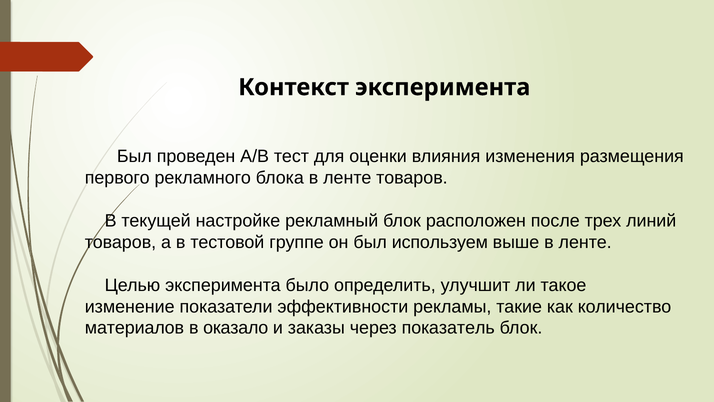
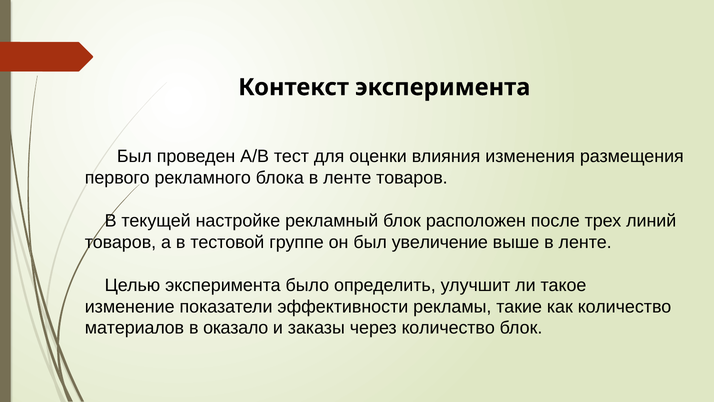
используем: используем -> увеличение (440, 242)
через показатель: показатель -> количество (448, 328)
